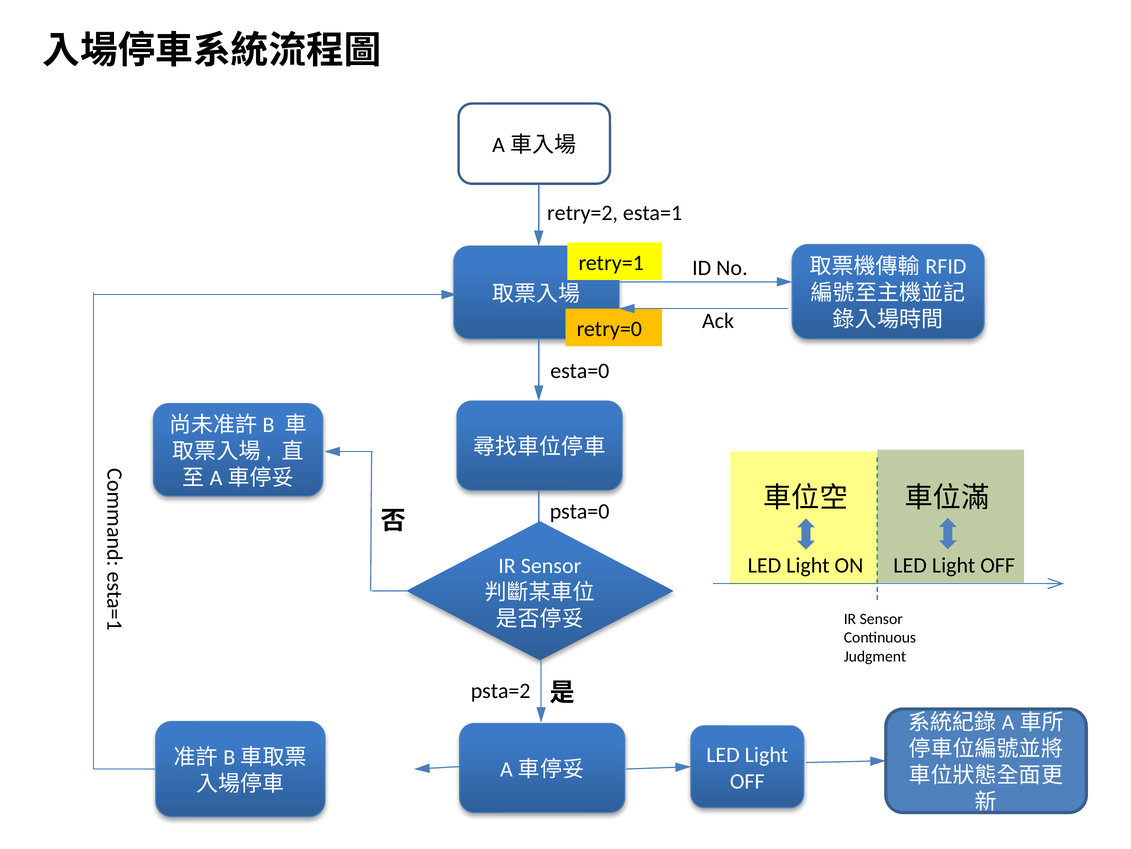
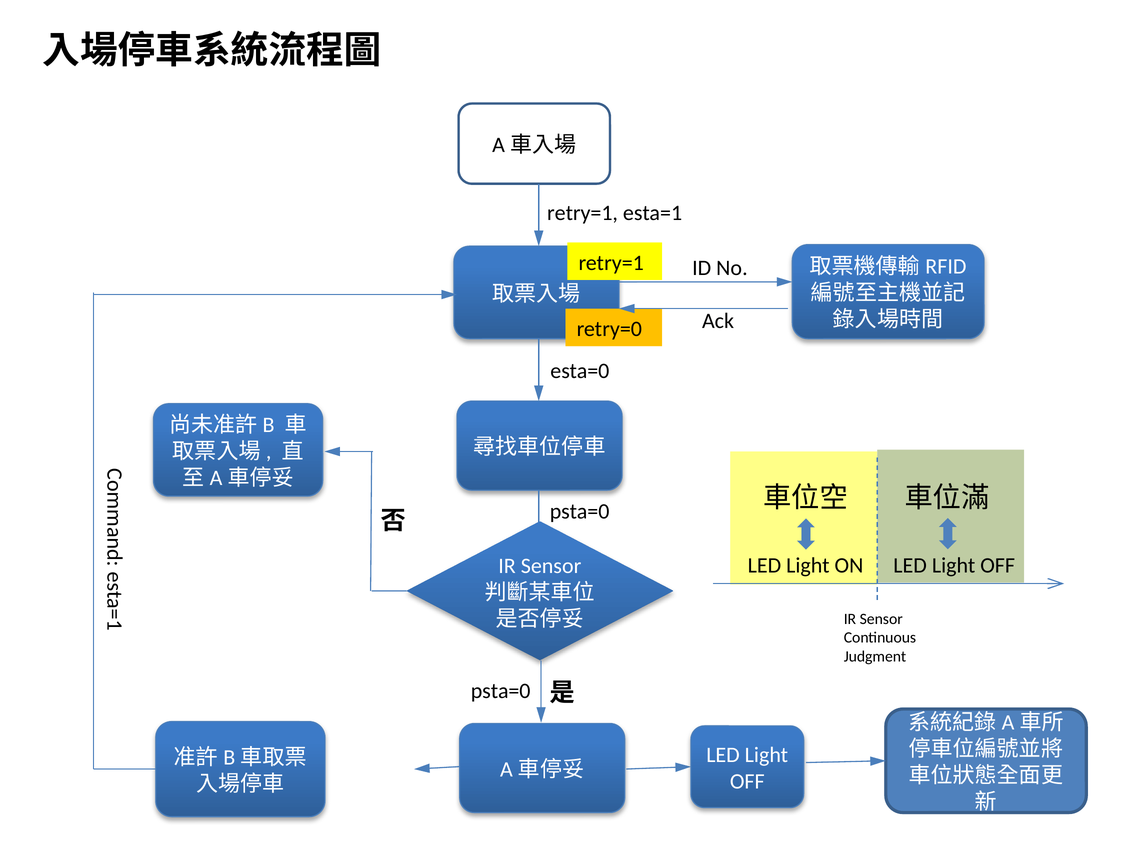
retry=2: retry=2 -> retry=1 (583, 213)
psta=2: psta=2 -> psta=0 (501, 690)
